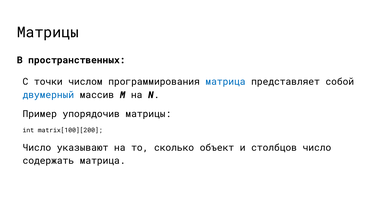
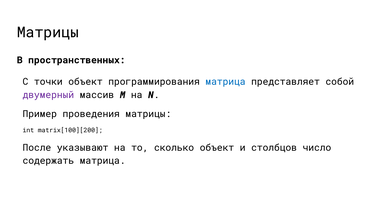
точки числом: числом -> объект (85, 82)
двумерный colour: blue -> purple (48, 95)
упорядочив: упорядочив -> проведения (91, 114)
Число: Число -> После (37, 147)
